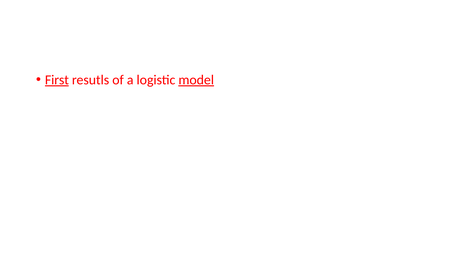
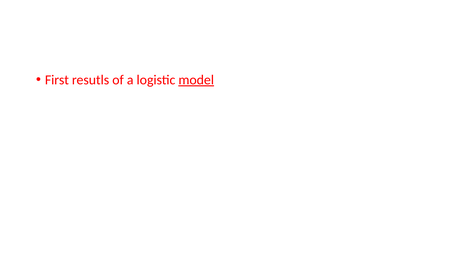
First underline: present -> none (57, 80)
